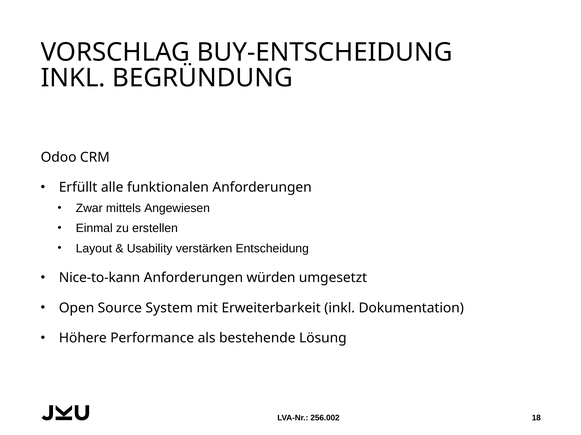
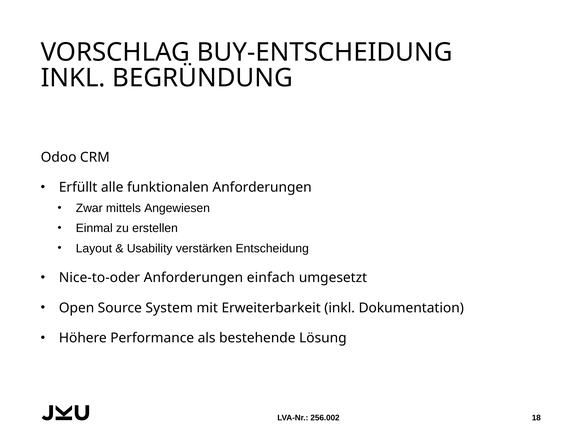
Nice-to-kann: Nice-to-kann -> Nice-to-oder (99, 278)
würden: würden -> einfach (271, 278)
